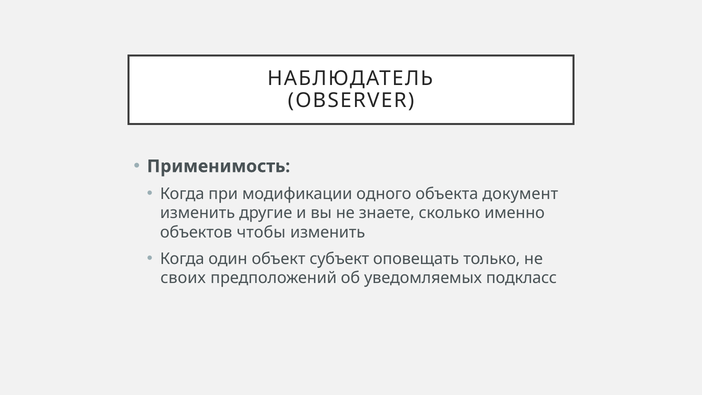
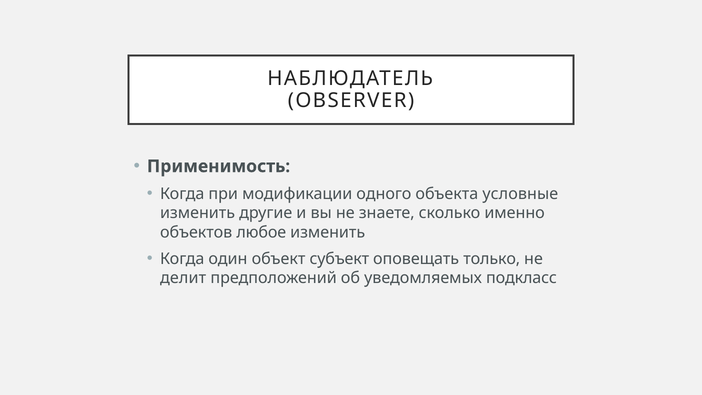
документ: документ -> условные (520, 194)
чтобы: чтобы -> любое (261, 232)
своих: своих -> делит (183, 278)
